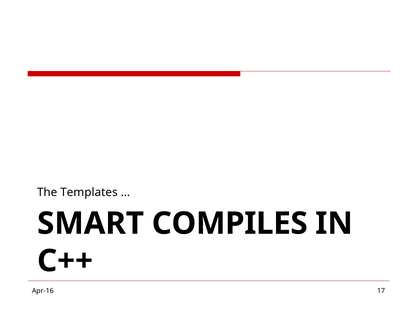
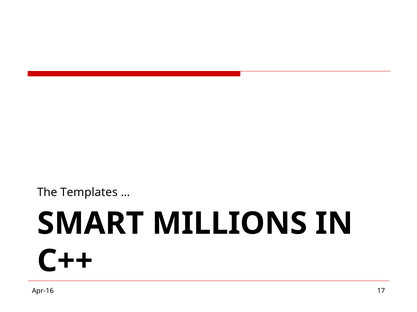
COMPILES: COMPILES -> MILLIONS (230, 224)
